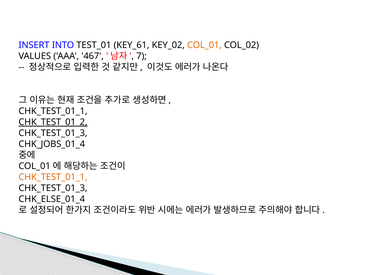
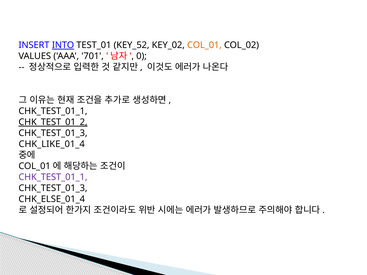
INTO underline: none -> present (63, 45)
KEY_61: KEY_61 -> KEY_52 (132, 45)
467: 467 -> 701 (93, 56)
7: 7 -> 0 (142, 56)
CHK_JOBS_01_4: CHK_JOBS_01_4 -> CHK_LIKE_01_4 (52, 144)
CHK_TEST_01_1 colour: orange -> purple (53, 177)
